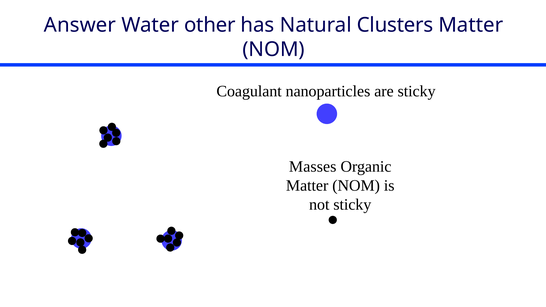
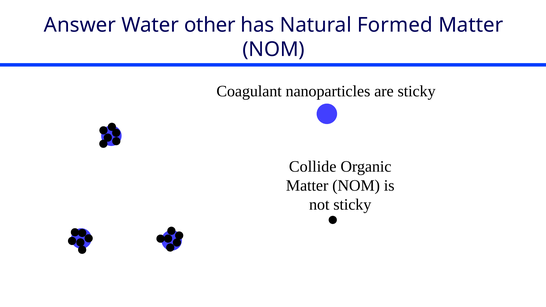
Clusters: Clusters -> Formed (395, 25)
Masses: Masses -> Collide (313, 167)
